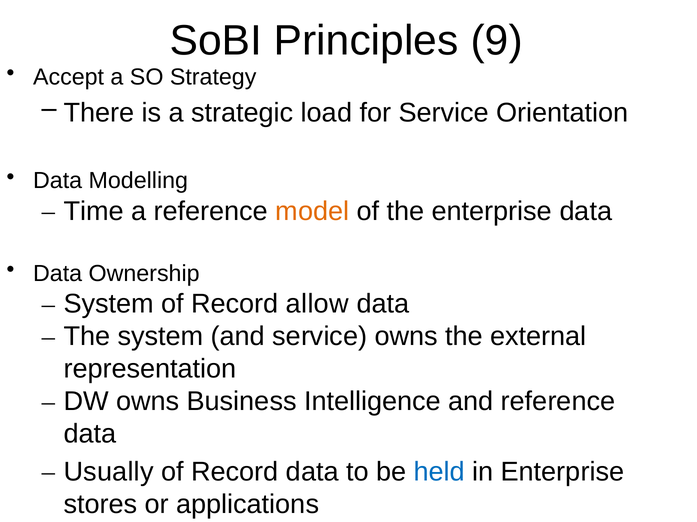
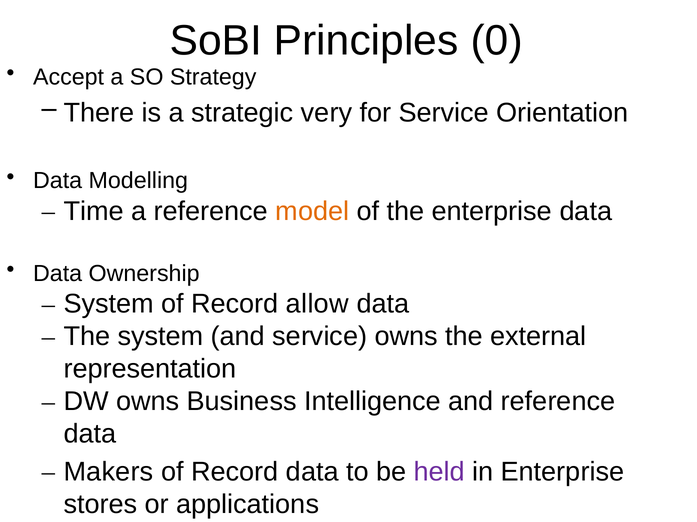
9: 9 -> 0 (497, 41)
load: load -> very (327, 113)
Usually: Usually -> Makers (109, 473)
held colour: blue -> purple (439, 473)
